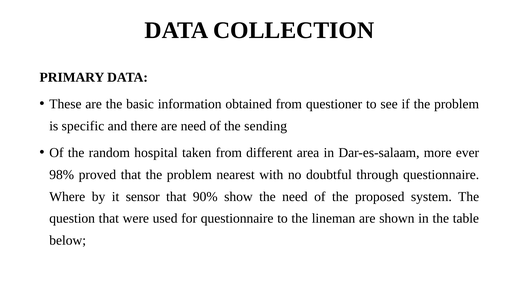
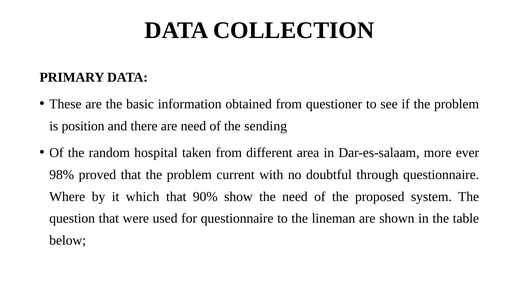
specific: specific -> position (83, 126)
nearest: nearest -> current (236, 175)
sensor: sensor -> which (143, 197)
